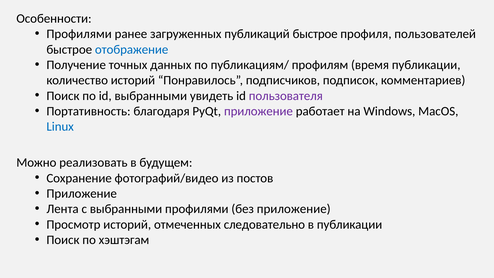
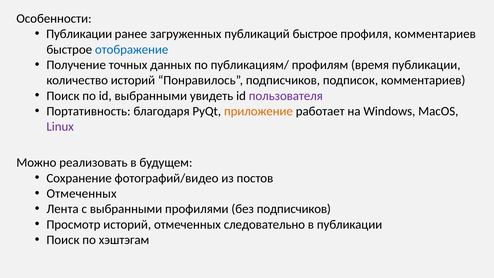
Профилями: Профилями -> Публикации (79, 34)
профиля пользователей: пользователей -> комментариев (435, 34)
приложение colour: purple -> orange (258, 111)
Linux colour: blue -> purple (60, 127)
Приложение: Приложение -> Отмеченных (82, 193)
без приложение: приложение -> подписчиков (294, 209)
